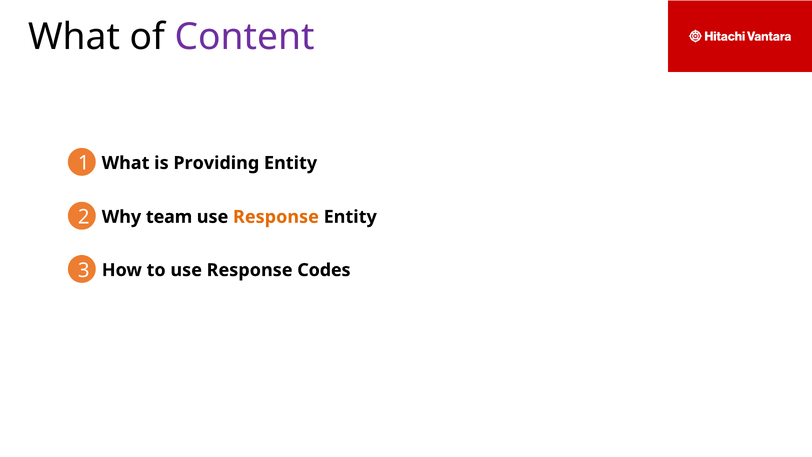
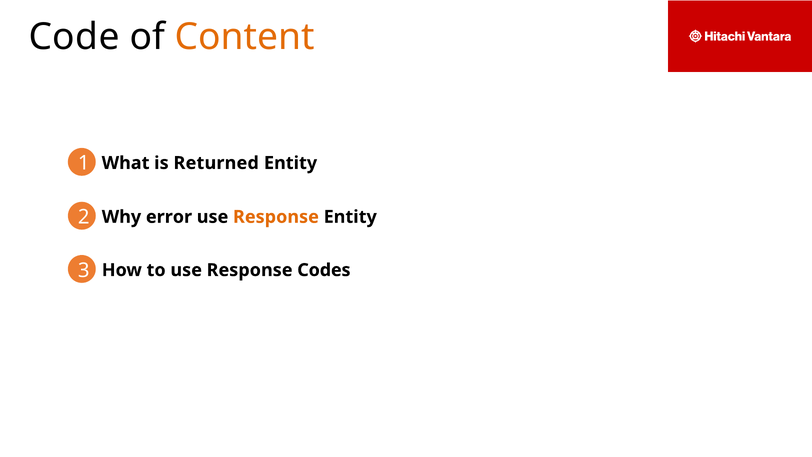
What: What -> Code (74, 37)
Content colour: purple -> orange (245, 37)
Providing: Providing -> Returned (216, 163)
team: team -> error (169, 217)
